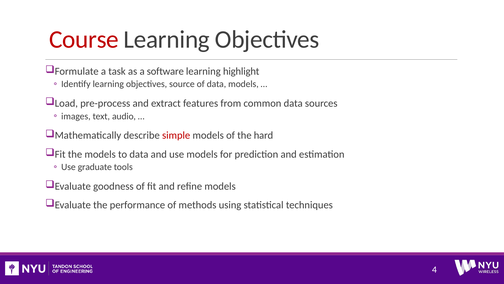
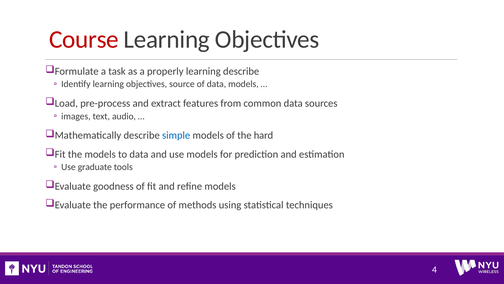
software: software -> properly (165, 71)
learning highlight: highlight -> describe (241, 71)
simple colour: red -> blue (176, 135)
